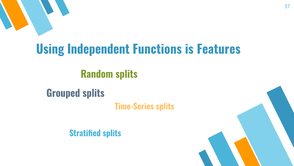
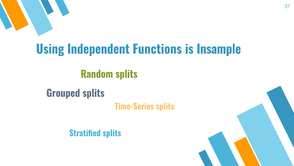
Features: Features -> Insample (219, 49)
